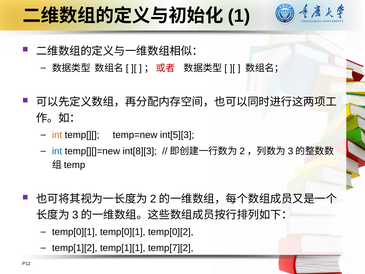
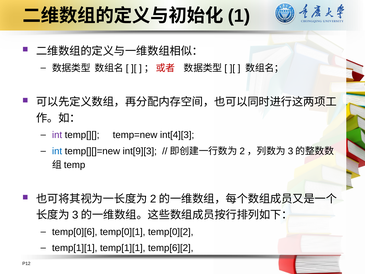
int colour: orange -> purple (57, 135)
int[5][3: int[5][3 -> int[4][3 (177, 135)
int[8][3: int[8][3 -> int[9][3 (140, 151)
temp[0][1: temp[0][1 -> temp[0][6 (75, 232)
temp[1][2: temp[1][2 -> temp[1][1 (75, 248)
temp[7][2: temp[7][2 -> temp[6][2 (171, 248)
